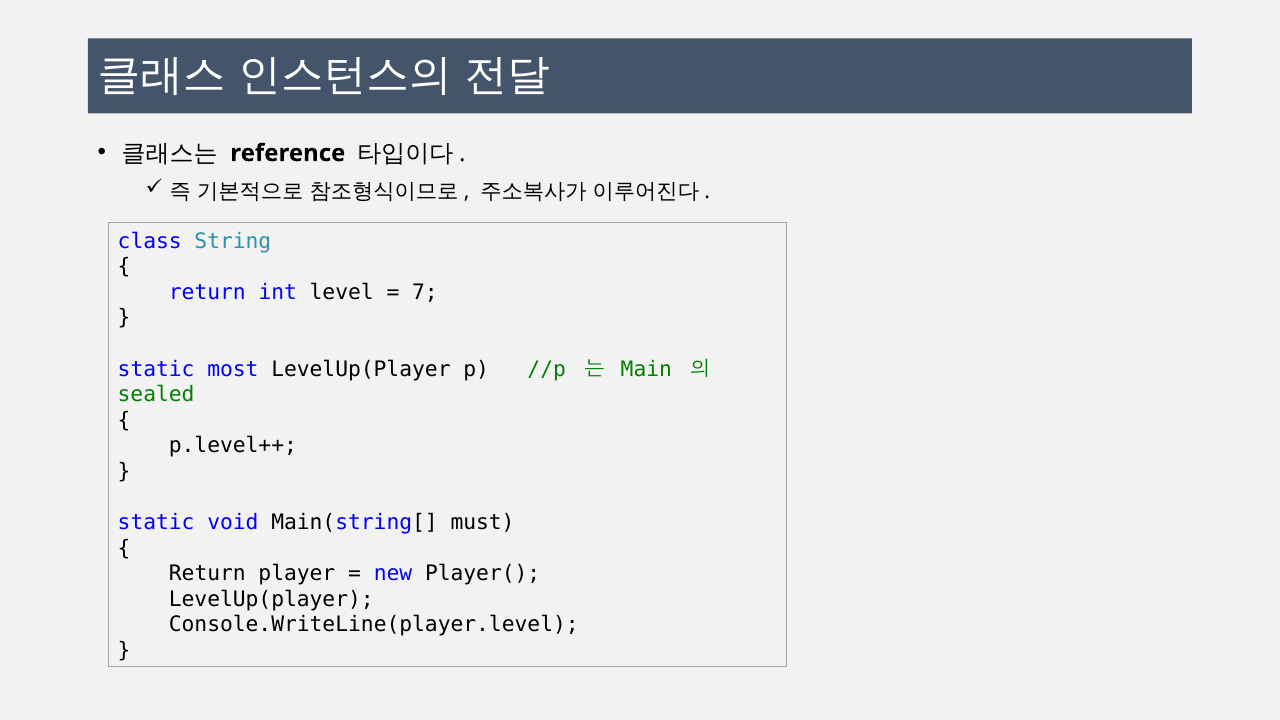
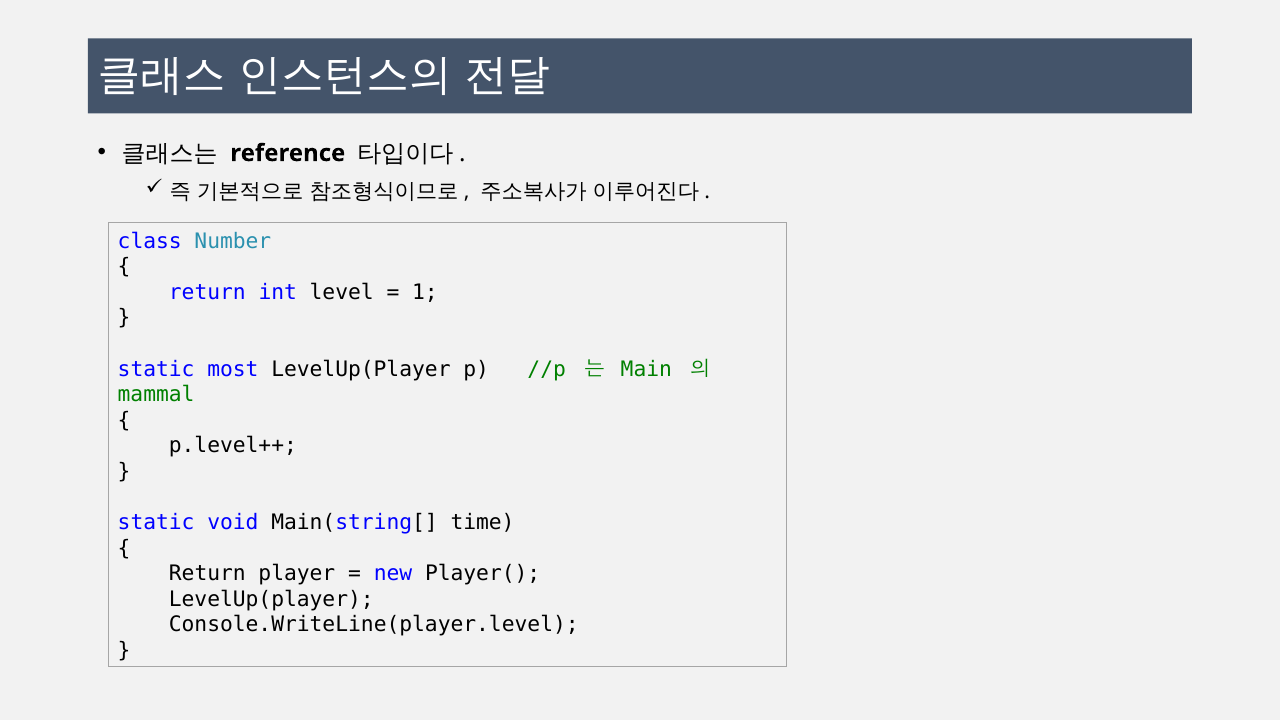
String: String -> Number (233, 241)
7: 7 -> 1 (425, 292)
sealed: sealed -> mammal (156, 395)
must: must -> time (483, 523)
